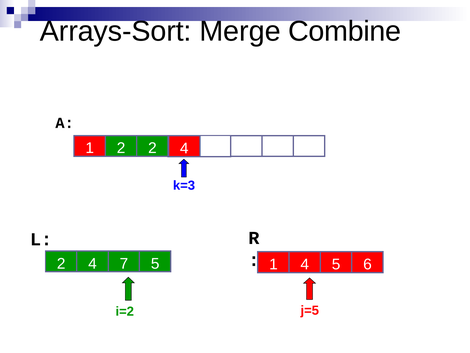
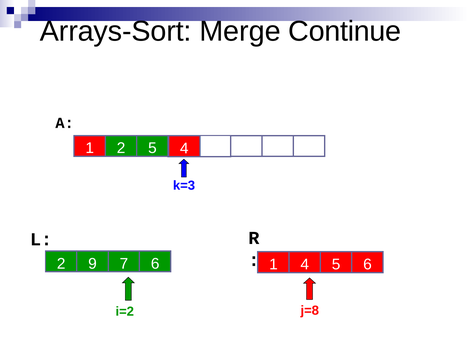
Combine: Combine -> Continue (345, 31)
2 2: 2 -> 5 (152, 148)
2 4: 4 -> 9 (93, 263)
7 5: 5 -> 6 (155, 263)
j=5: j=5 -> j=8 (310, 310)
